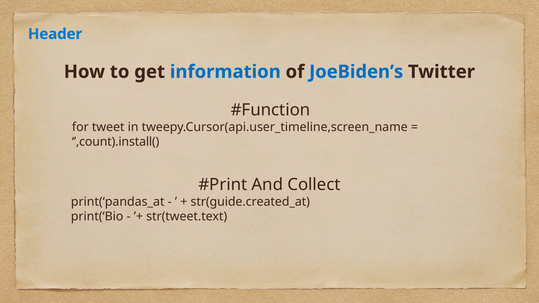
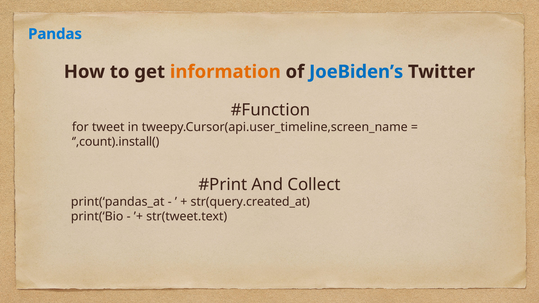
Header: Header -> Pandas (55, 34)
information colour: blue -> orange (225, 72)
str(guide.created_at: str(guide.created_at -> str(query.created_at (250, 202)
